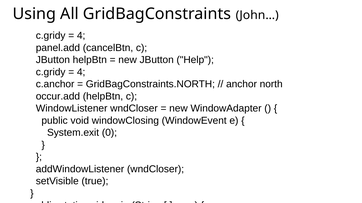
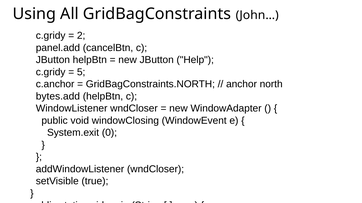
4: 4 -> 2 (81, 36)
4: 4 -> 5 (81, 72)
occur.add: occur.add -> bytes.add (58, 97)
